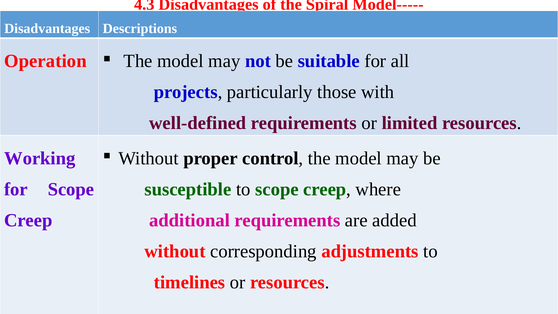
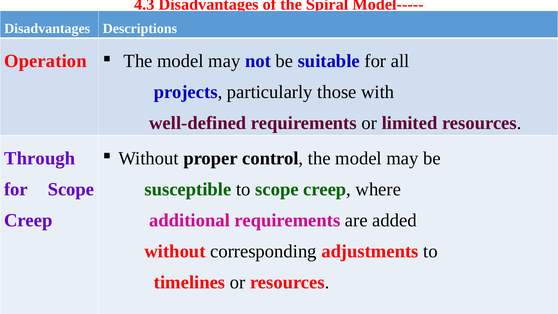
Working: Working -> Through (40, 158)
